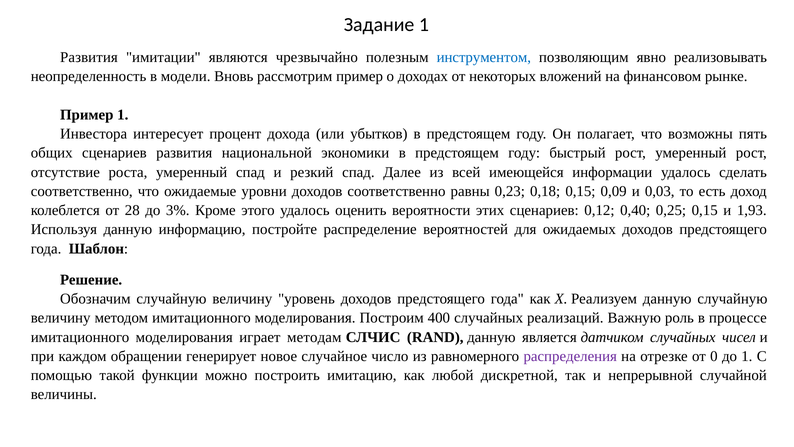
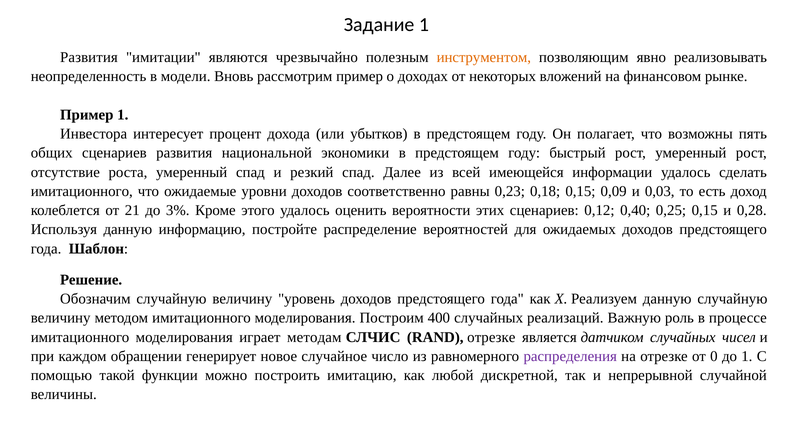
инструментом colour: blue -> orange (484, 57)
соответственно: соответственно -> имитационного (82, 191)
28: 28 -> 21 (132, 210)
1,93: 1,93 -> 0,28 (752, 210)
RAND данную: данную -> отрезке (491, 337)
